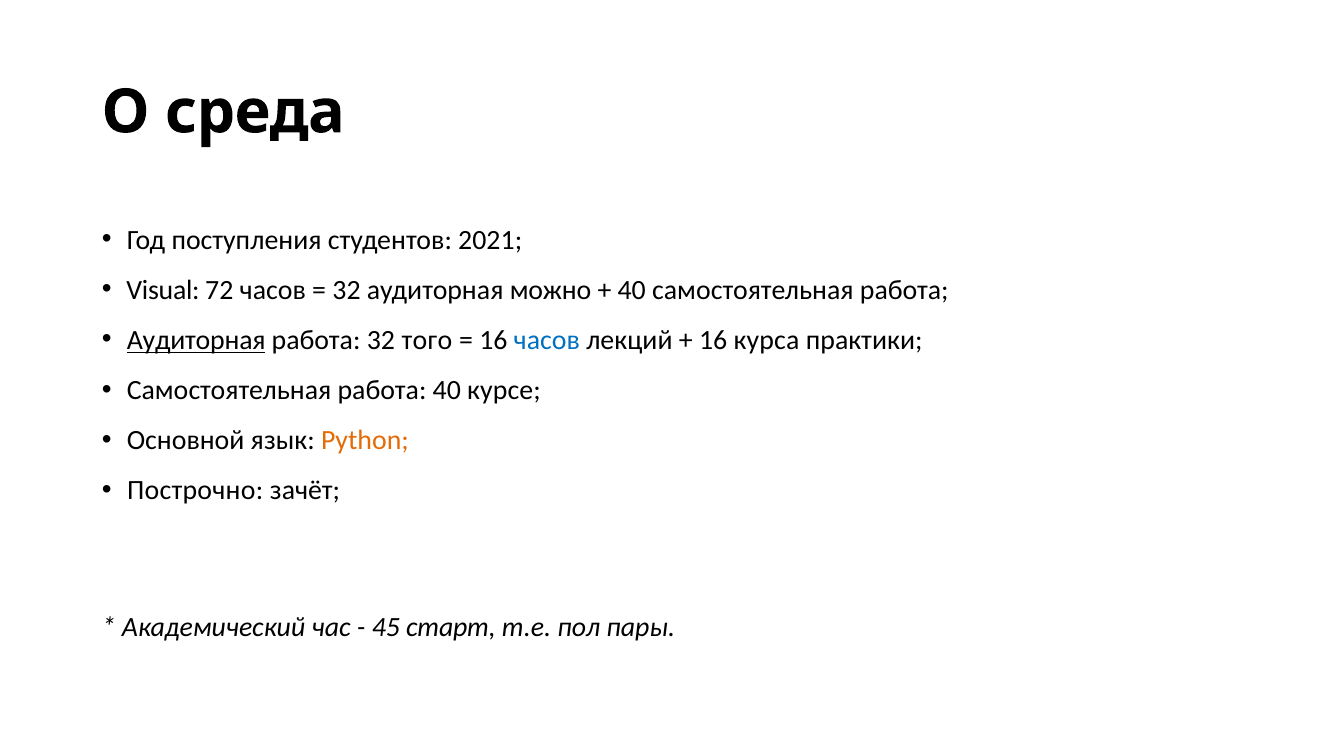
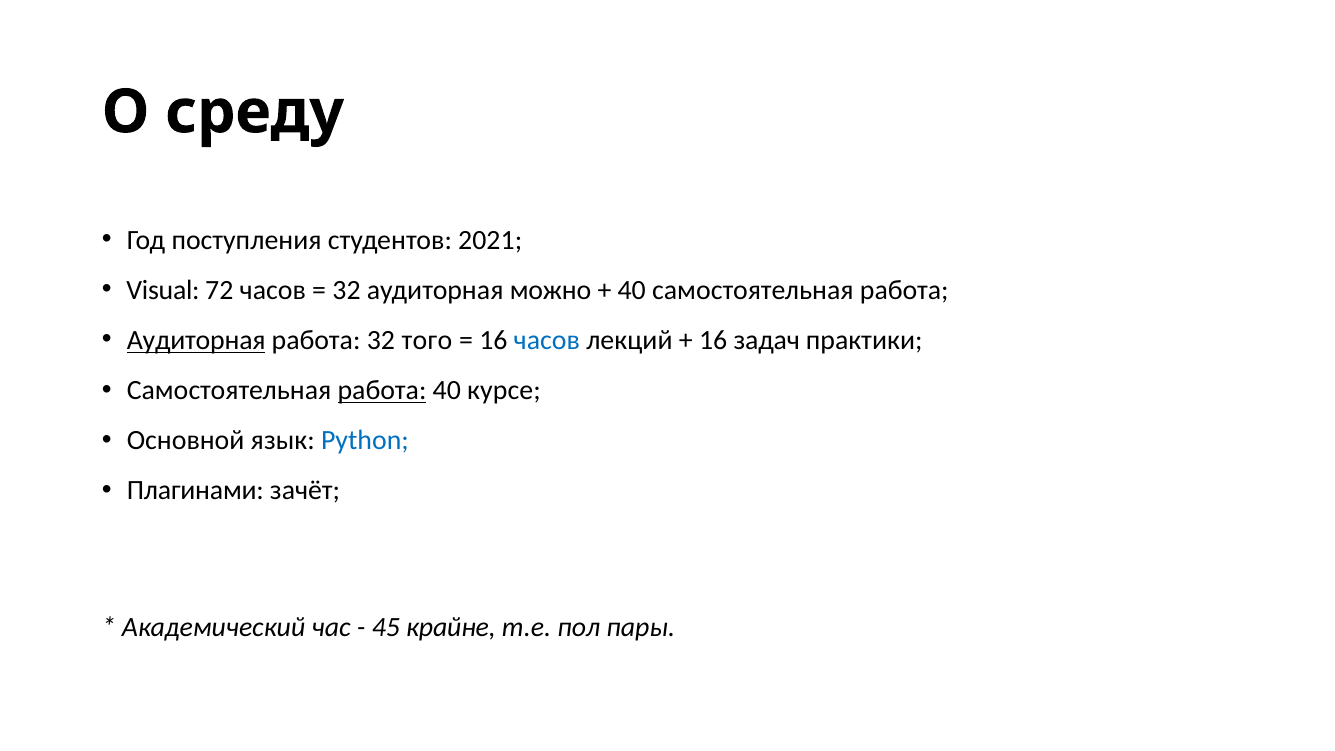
среда: среда -> среду (255, 112)
курса: курса -> задач (767, 340)
работа underline: none -> present (382, 390)
Python colour: orange -> blue (365, 440)
Построчно: Построчно -> Плагинами (195, 491)
старт: старт -> крайне (451, 628)
